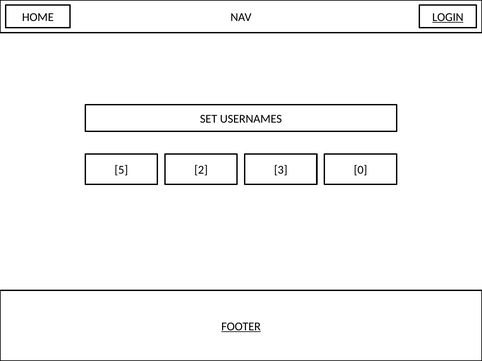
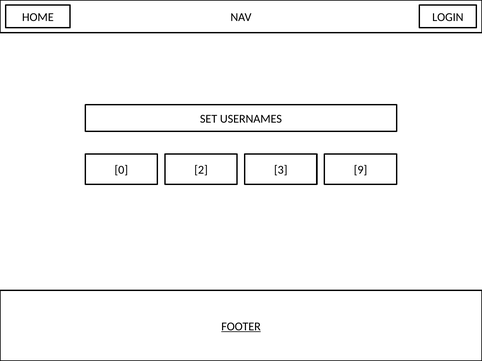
LOGIN underline: present -> none (448, 17)
5: 5 -> 0 (121, 170)
0: 0 -> 9 (361, 170)
